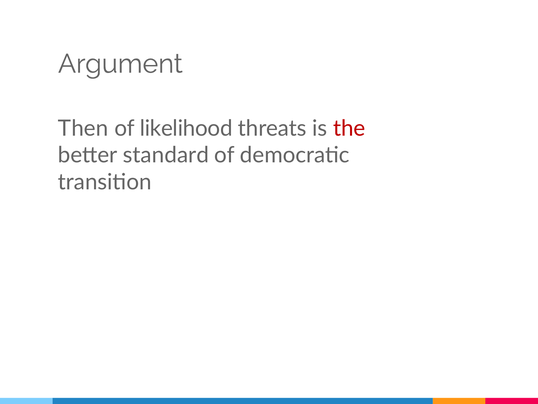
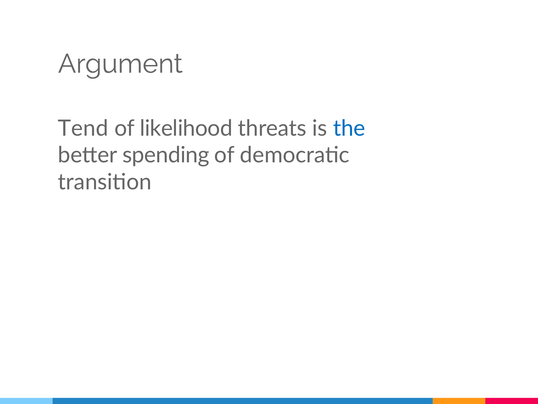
Then: Then -> Tend (83, 128)
the colour: red -> blue (349, 128)
standard: standard -> spending (166, 155)
